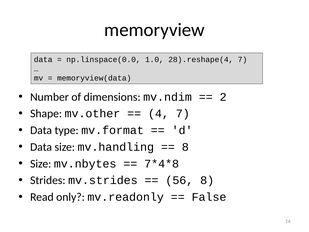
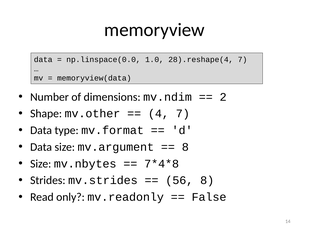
mv.handling: mv.handling -> mv.argument (116, 147)
